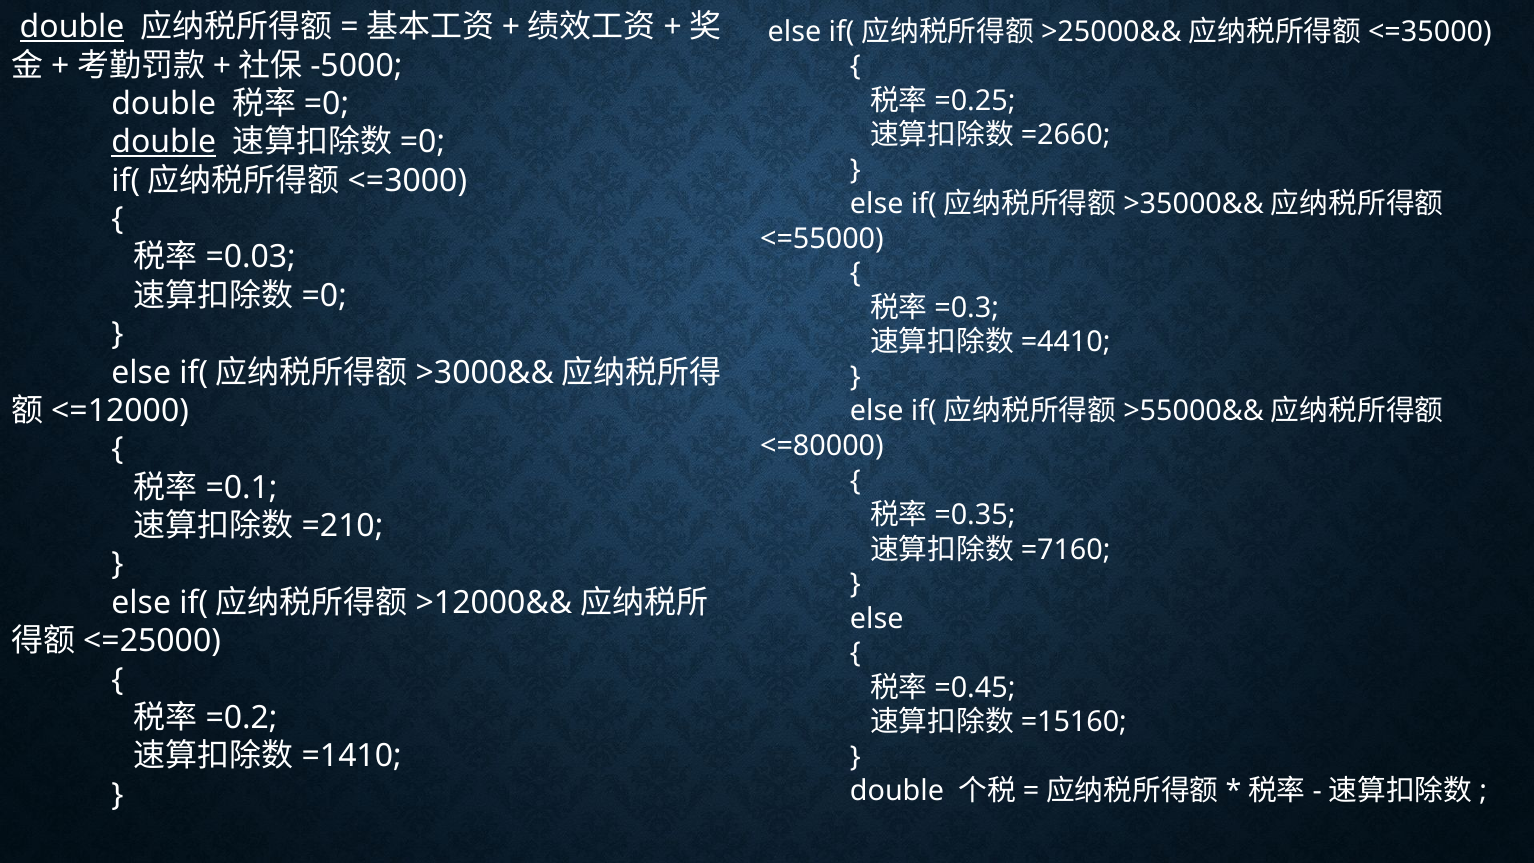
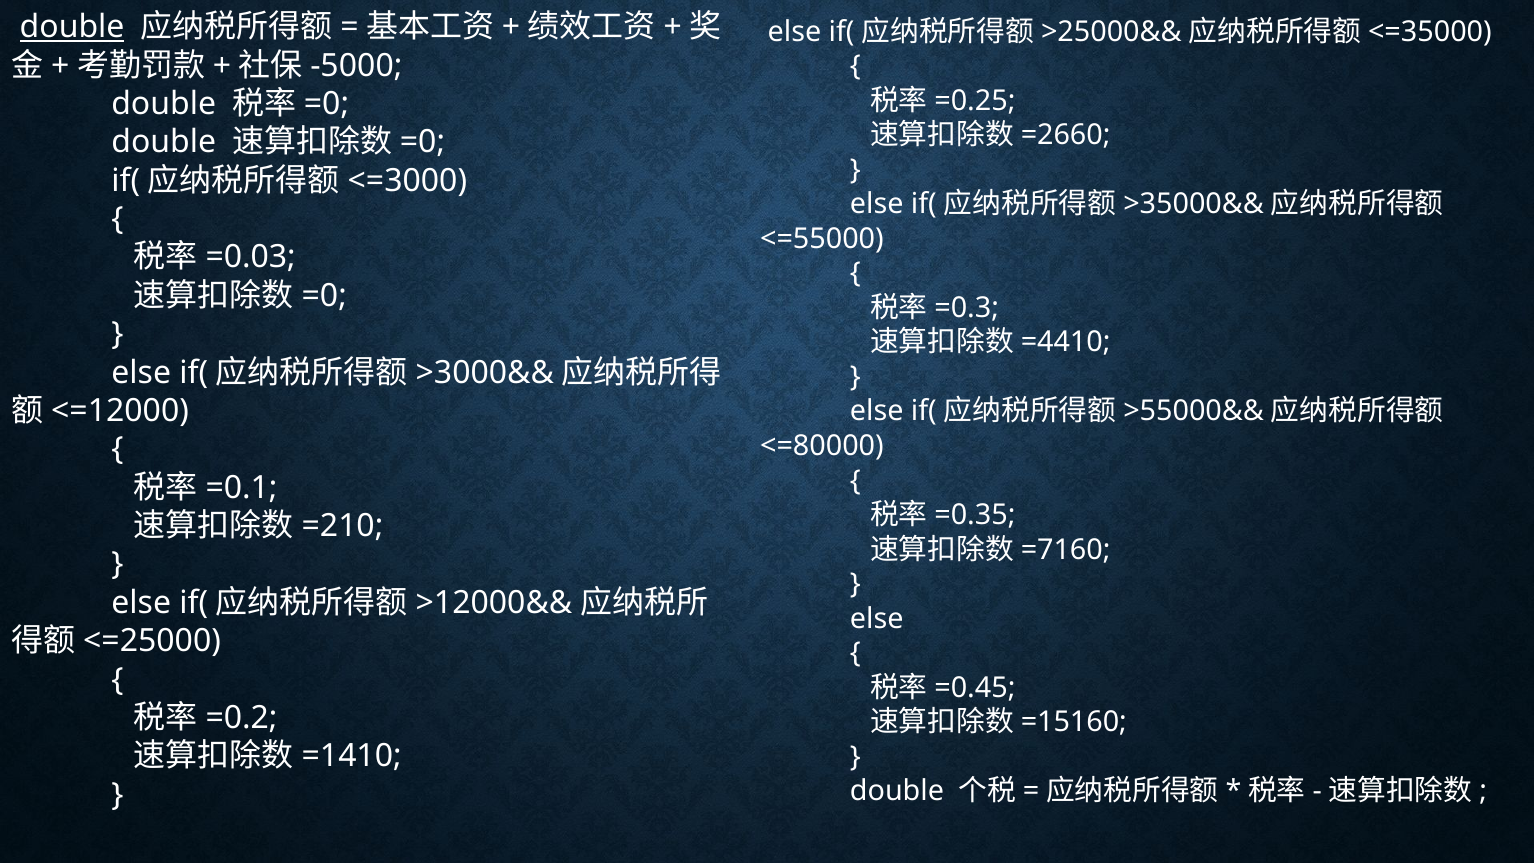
double underline: present -> none (164, 142)
